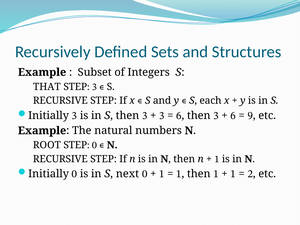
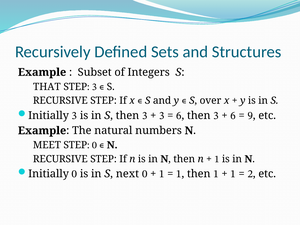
each: each -> over (210, 101)
ROOT: ROOT -> MEET (47, 145)
